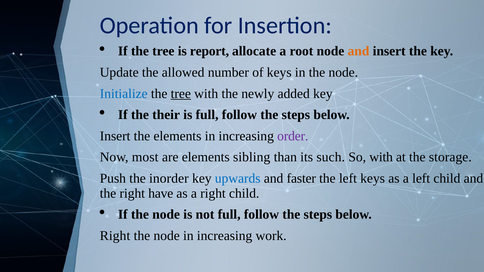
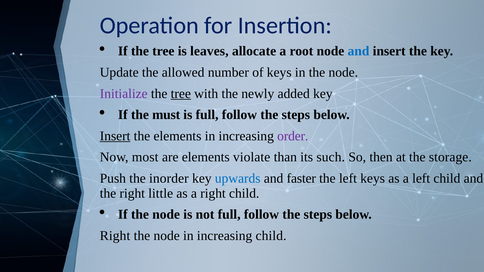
report: report -> leaves (209, 51)
and colour: orange -> blue (359, 51)
Initialize colour: blue -> purple (124, 94)
their: their -> must (166, 115)
Insert underline: none -> present (115, 136)
sibling: sibling -> violate (252, 157)
So with: with -> then (381, 157)
have: have -> little (161, 194)
increasing work: work -> child (271, 236)
